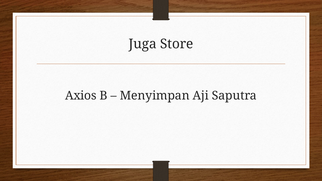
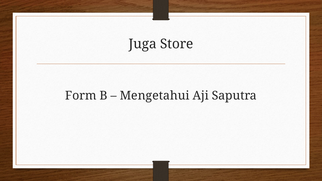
Axios: Axios -> Form (81, 96)
Menyimpan: Menyimpan -> Mengetahui (155, 96)
